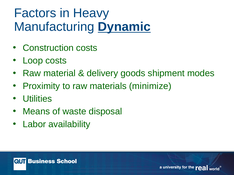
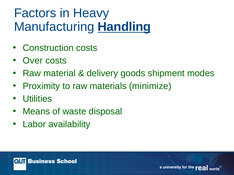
Dynamic: Dynamic -> Handling (124, 27)
Loop: Loop -> Over (33, 61)
